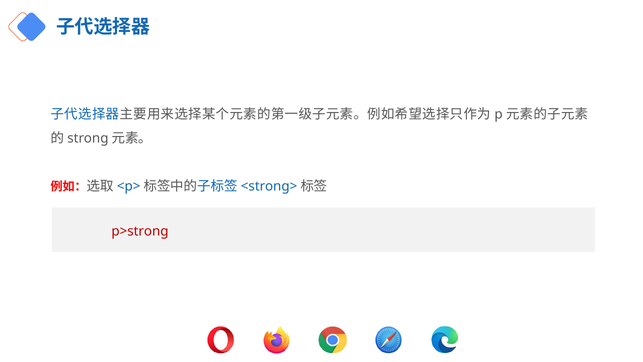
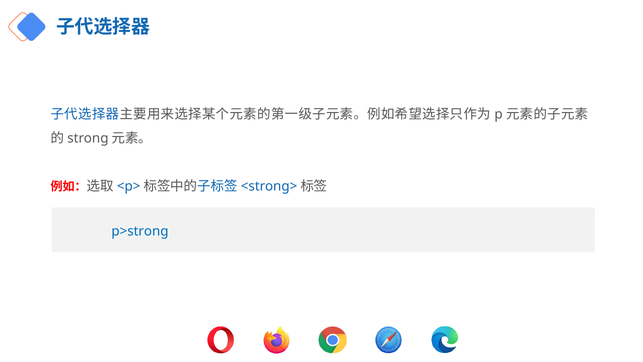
p>strong colour: red -> blue (140, 231)
